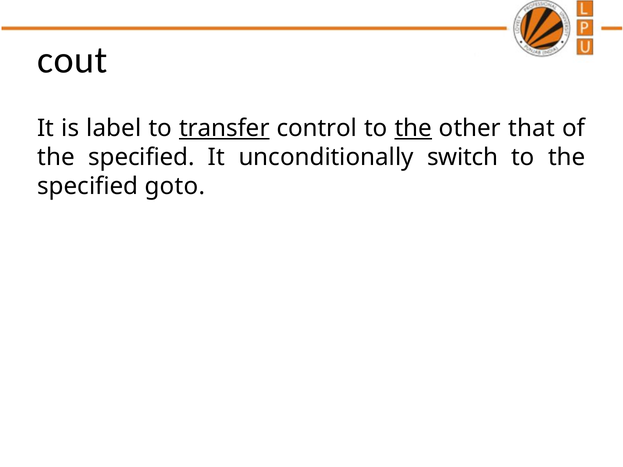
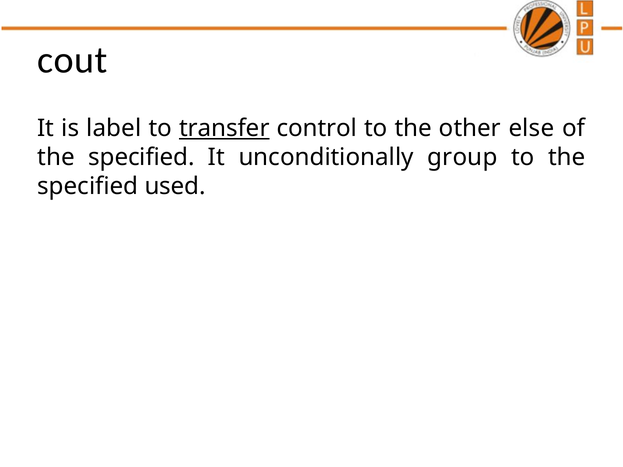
the underline: present -> none (413, 128)
that: that -> else (532, 128)
switch: switch -> group (462, 157)
goto: goto -> used (175, 186)
